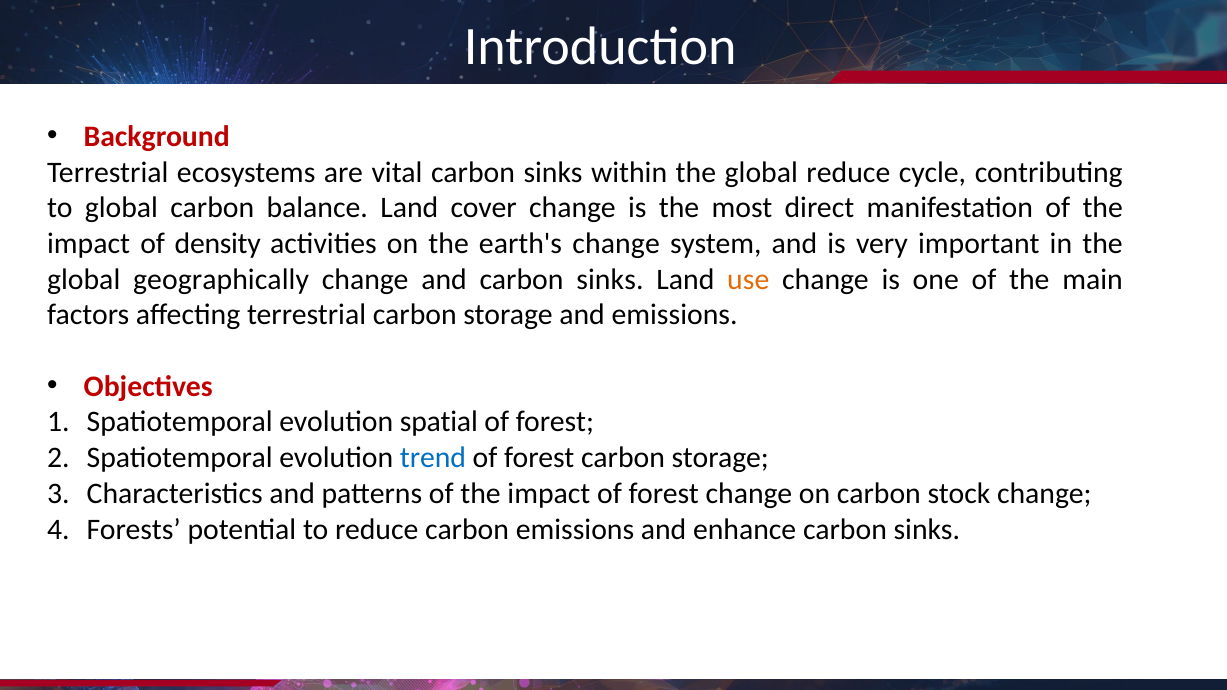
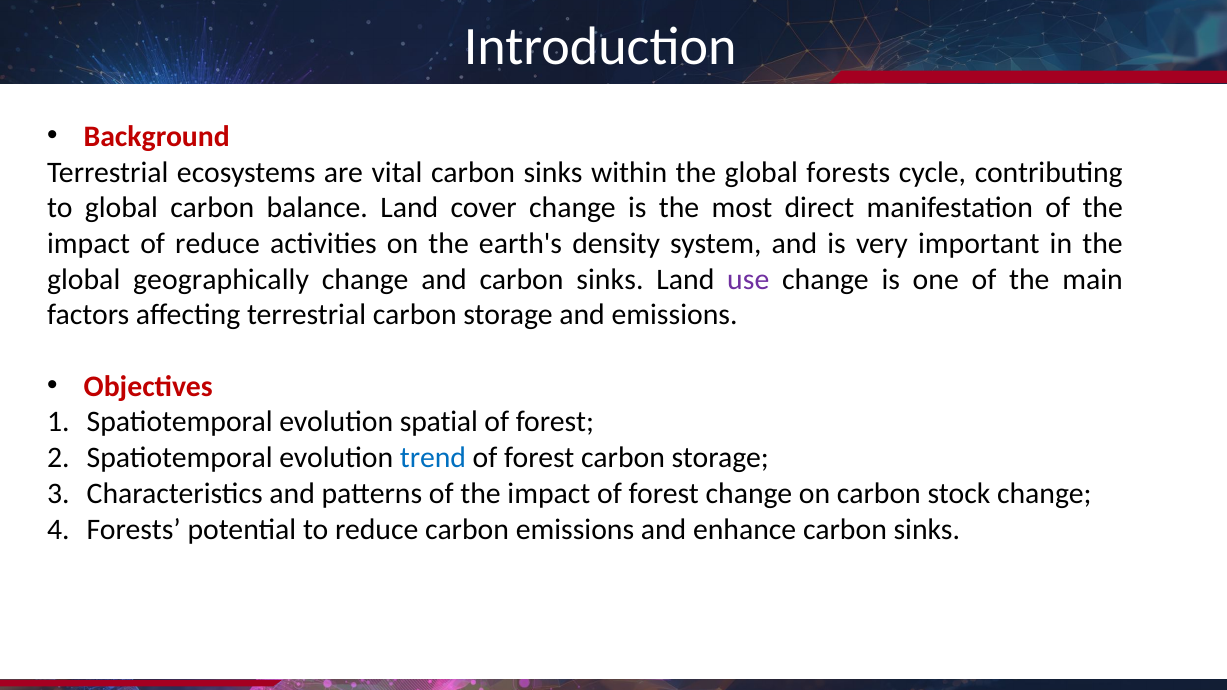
global reduce: reduce -> forests (848, 172)
of density: density -> reduce (218, 244)
earth's change: change -> density (616, 244)
use colour: orange -> purple (748, 279)
